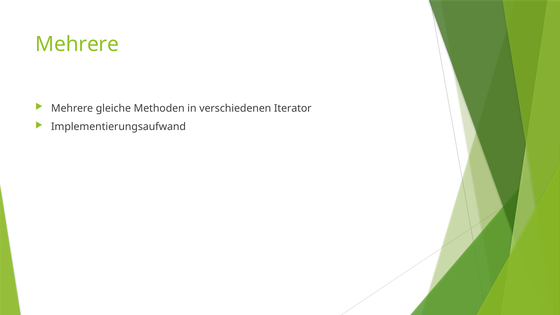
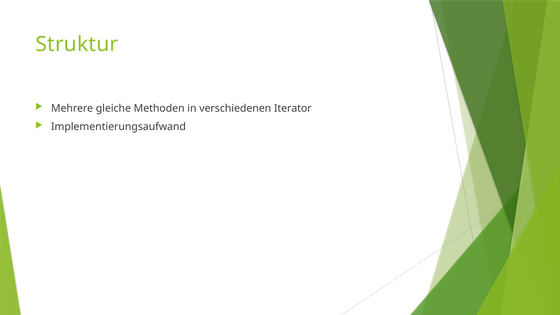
Mehrere: Mehrere -> Struktur (77, 44)
